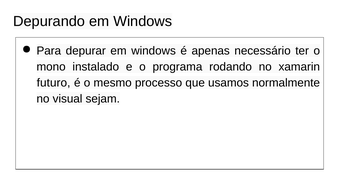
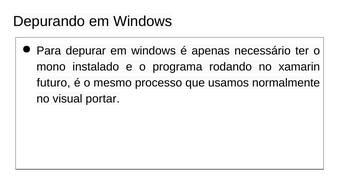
sejam: sejam -> portar (103, 99)
